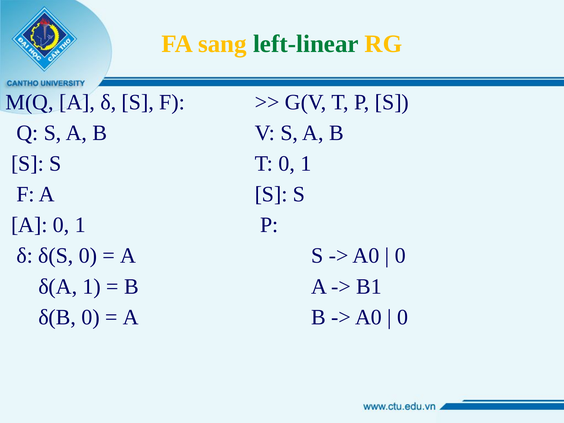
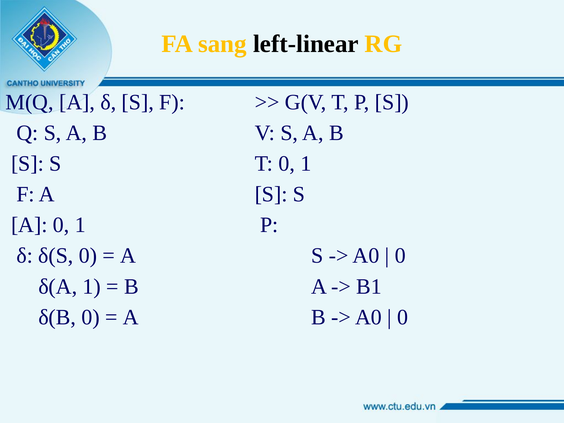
left-linear colour: green -> black (306, 44)
